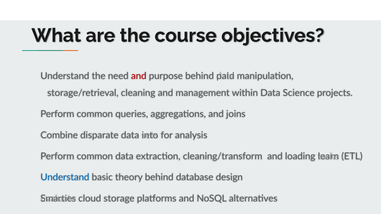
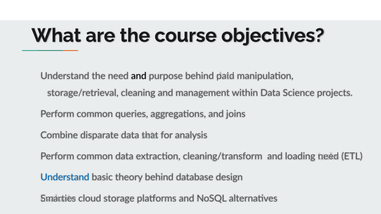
and colour: red -> black (139, 76)
into: into -> that (150, 135)
loading learn: learn -> need (328, 156)
